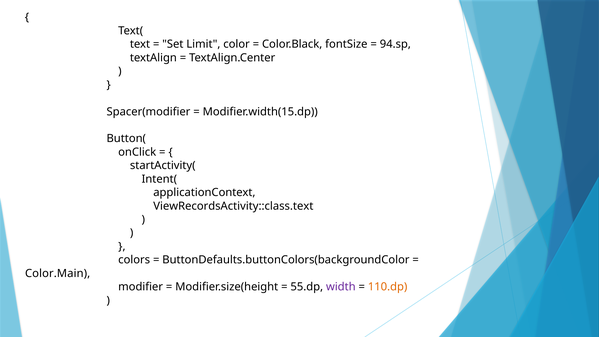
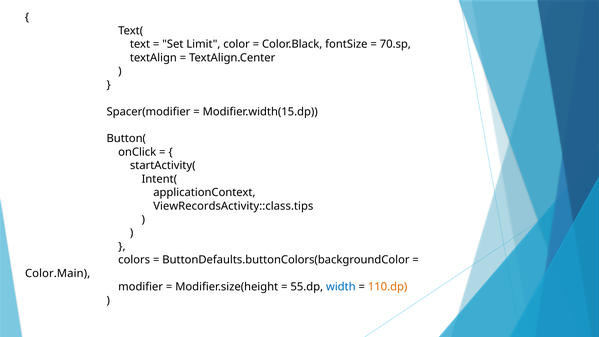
94.sp: 94.sp -> 70.sp (395, 44)
ViewRecordsActivity::class.text: ViewRecordsActivity::class.text -> ViewRecordsActivity::class.tips (233, 206)
width colour: purple -> blue (341, 287)
